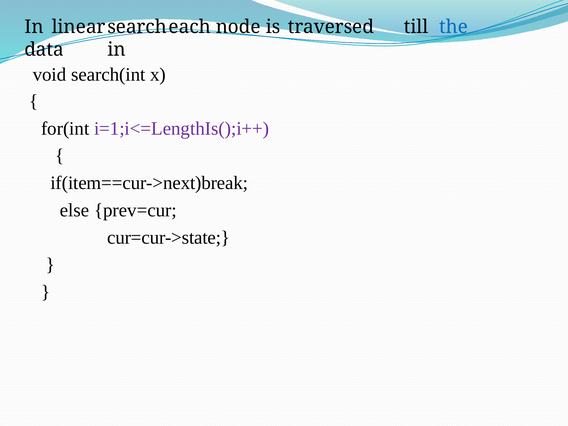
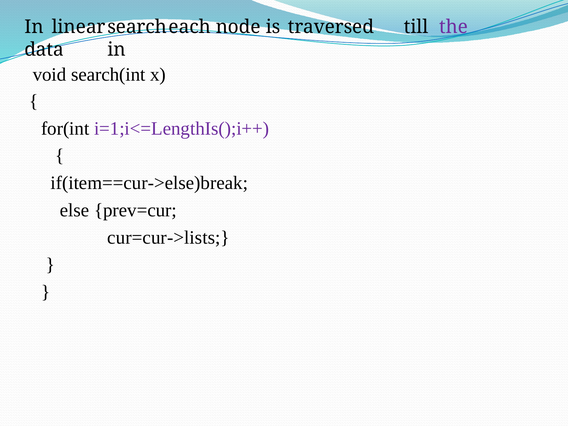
the colour: blue -> purple (454, 27)
if(item==cur->next)break: if(item==cur->next)break -> if(item==cur->else)break (149, 183)
cur=cur->state: cur=cur->state -> cur=cur->lists (168, 237)
